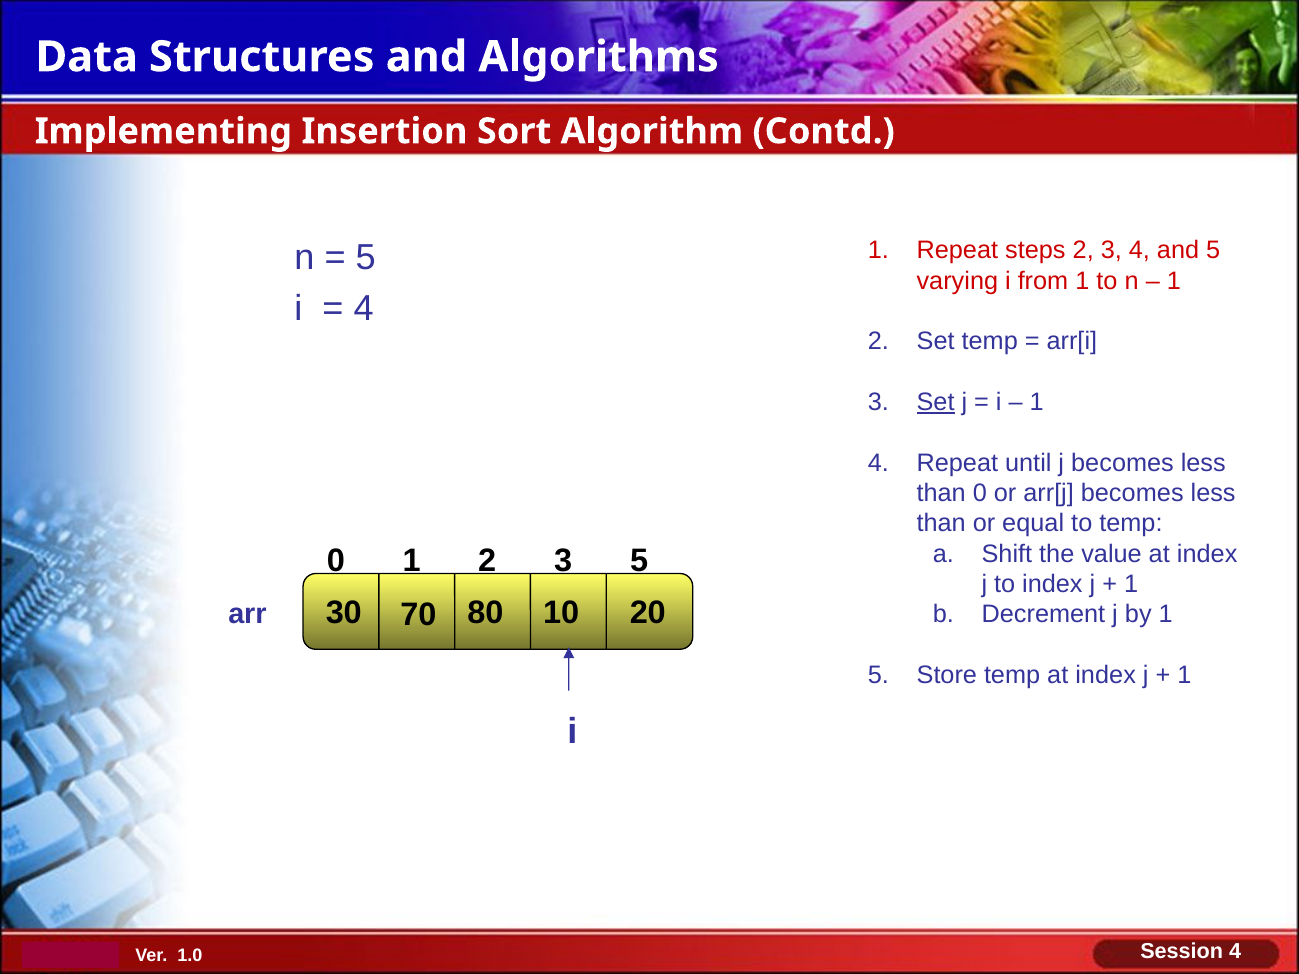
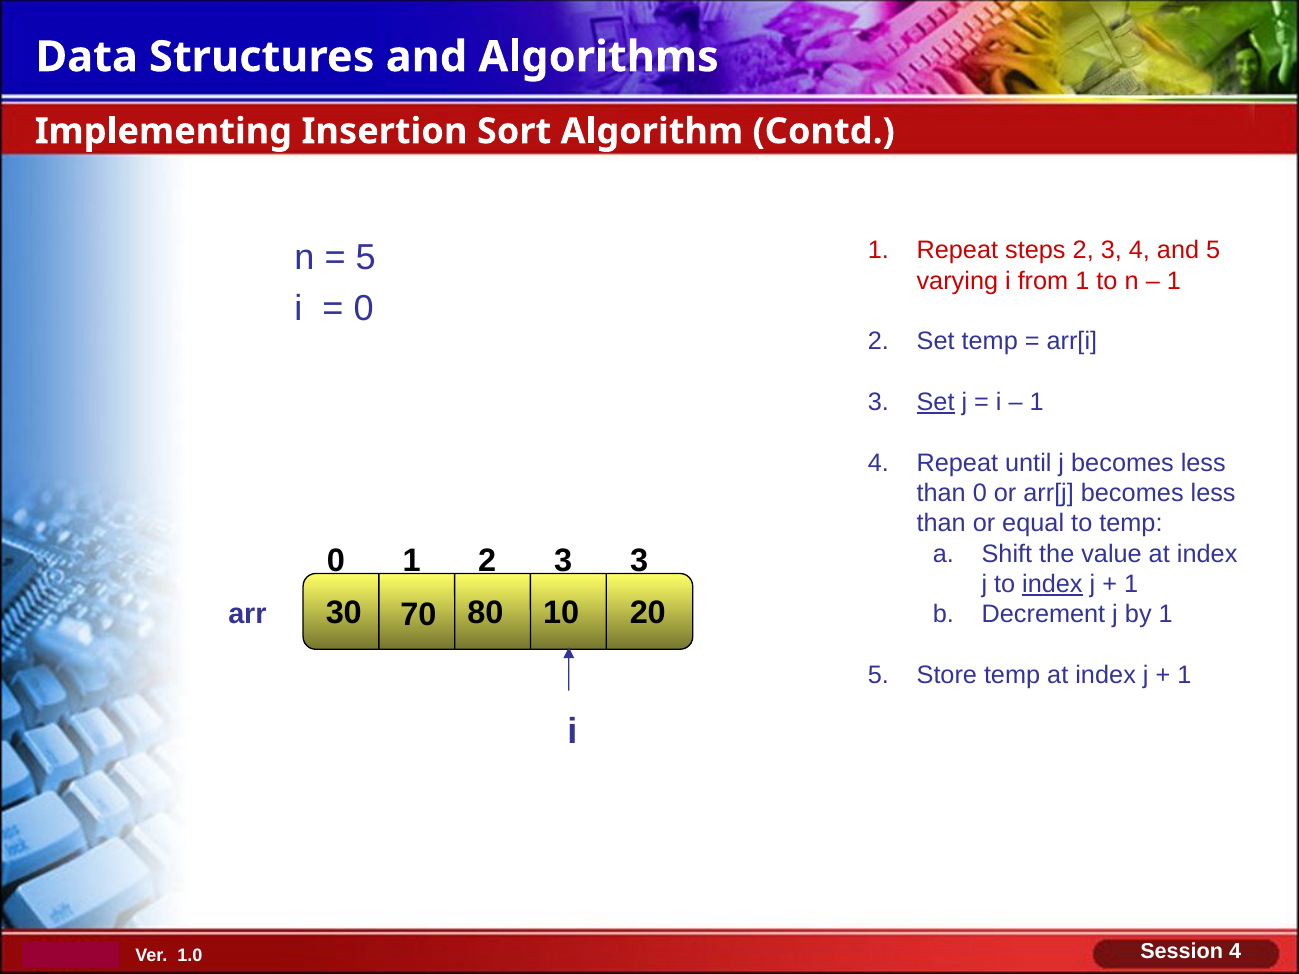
4: 4 -> 0 (364, 308)
0 5: 5 -> 3 (639, 561)
index underline: none -> present (1052, 584)
